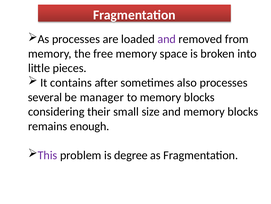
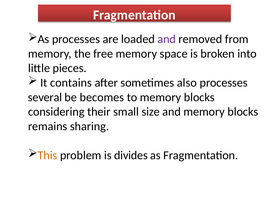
manager: manager -> becomes (102, 97)
enough: enough -> sharing (90, 126)
This colour: purple -> orange (47, 155)
degree: degree -> divides (131, 155)
